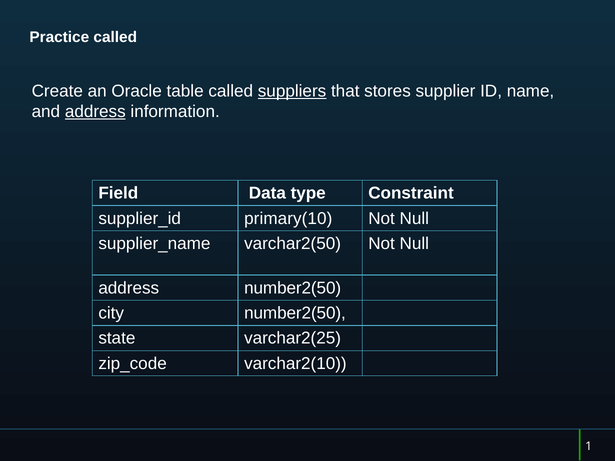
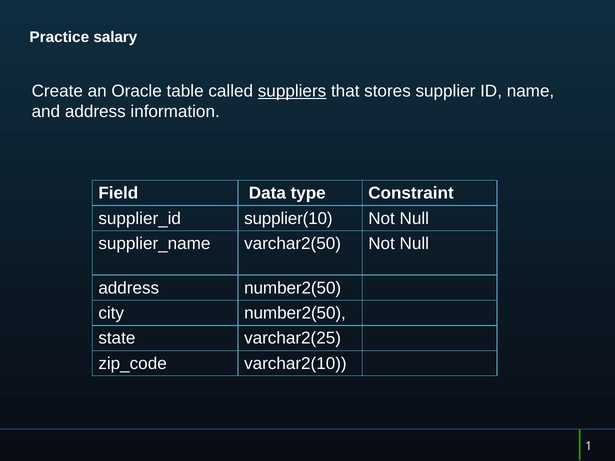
Practice called: called -> salary (115, 37)
address underline: present -> none (95, 112)
primary(10: primary(10 -> supplier(10 (288, 219)
